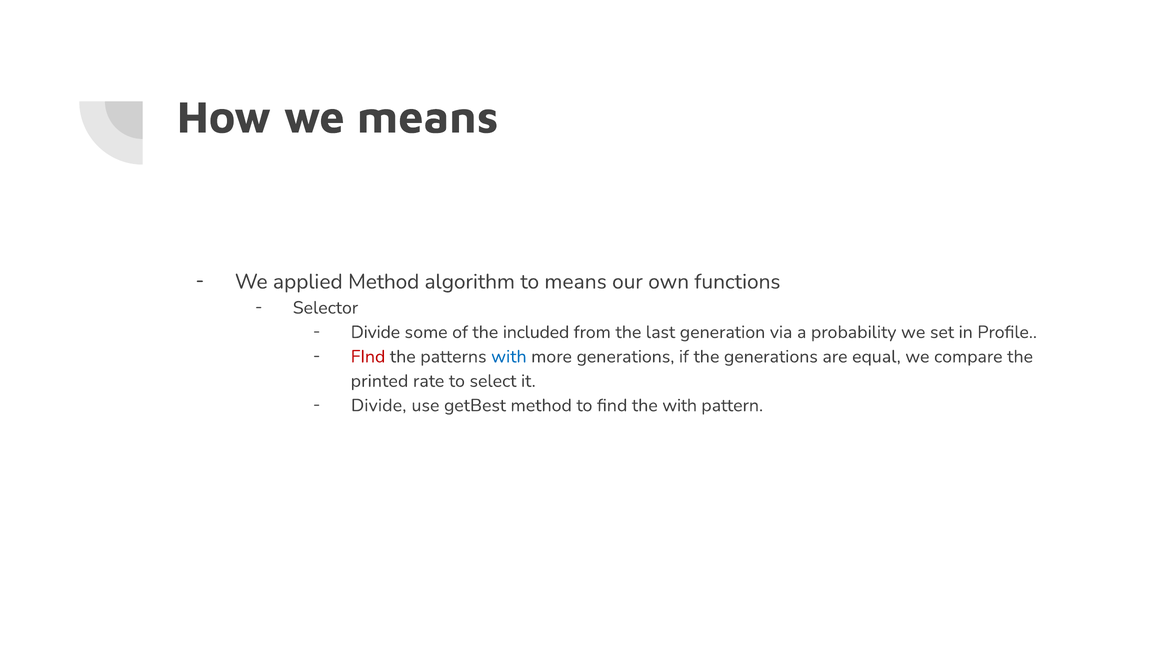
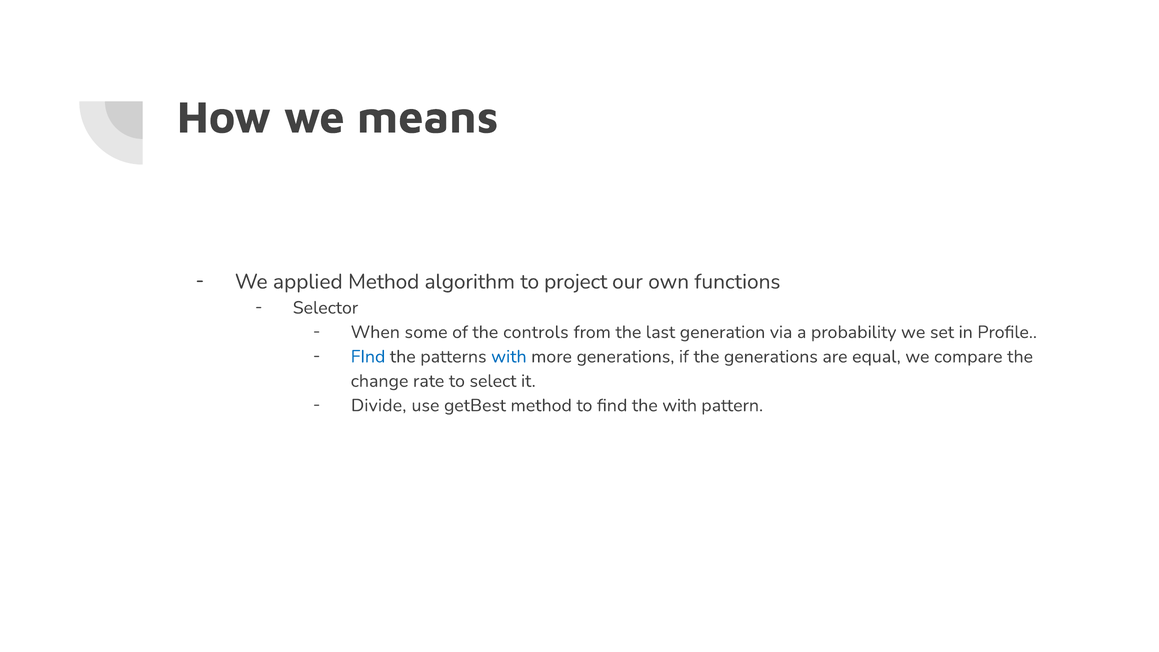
to means: means -> project (576, 282)
Divide: Divide -> When (375, 332)
included: included -> controls (536, 332)
FInd colour: red -> blue (368, 357)
printed: printed -> change (380, 381)
